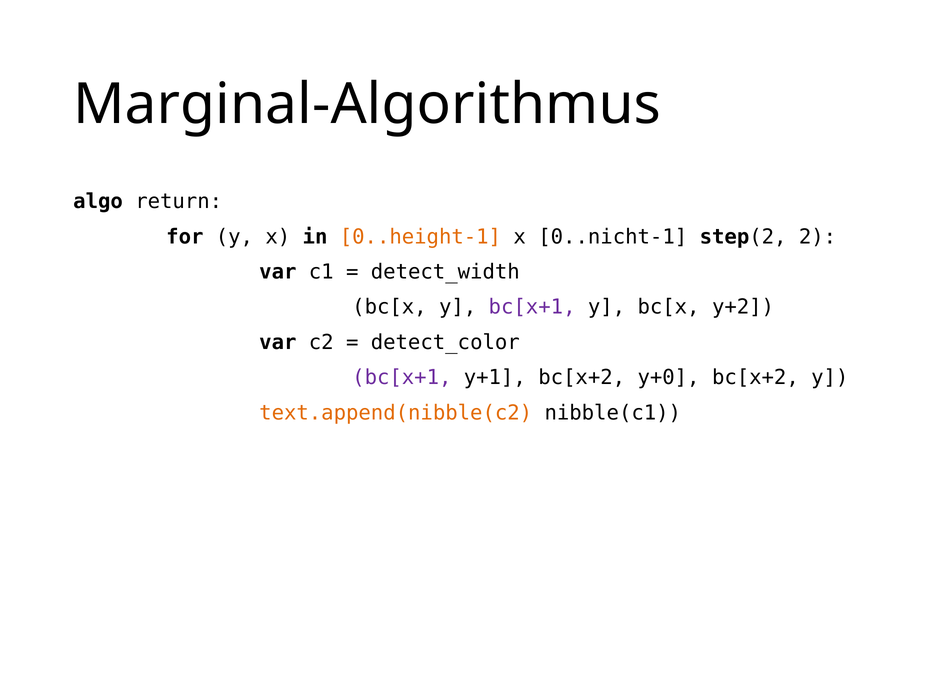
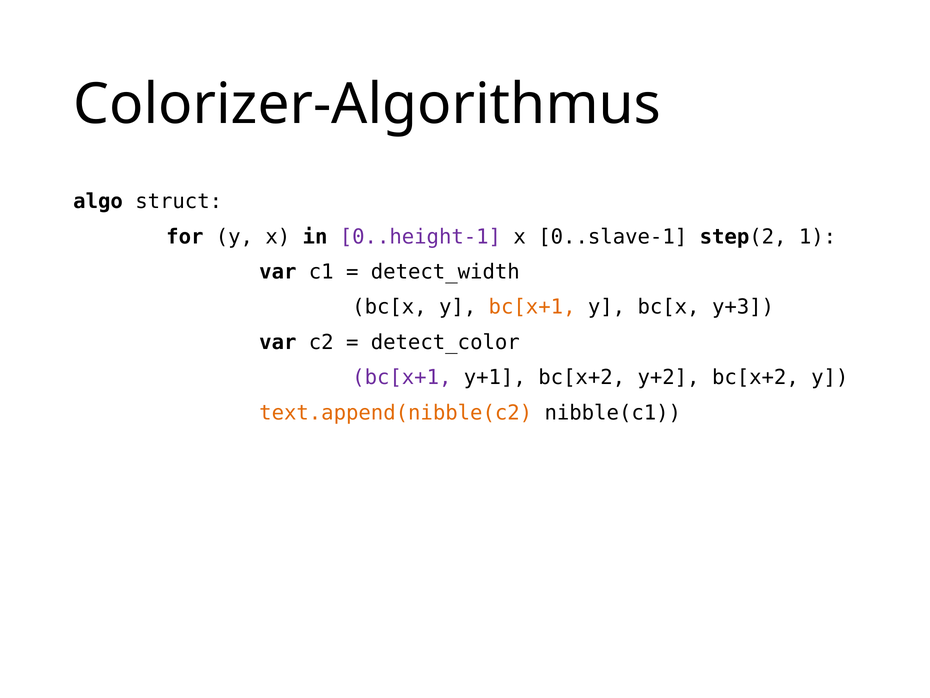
Marginal-Algorithmus: Marginal-Algorithmus -> Colorizer-Algorithmus (367, 104)
return: return -> struct (179, 201)
0..height-1 colour: orange -> purple (420, 237)
0..nicht-1: 0..nicht-1 -> 0..slave-1 (613, 237)
2: 2 -> 1 (818, 237)
bc[x+1 colour: purple -> orange (532, 307)
y+2: y+2 -> y+3 (743, 307)
y+0: y+0 -> y+2 (669, 377)
